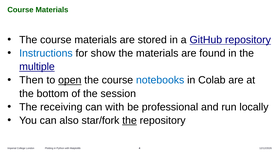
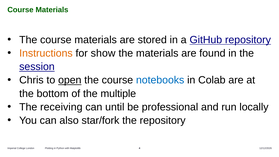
Instructions colour: blue -> orange (46, 53)
multiple: multiple -> session (37, 67)
Then: Then -> Chris (31, 80)
session: session -> multiple (118, 94)
can with: with -> until (115, 107)
the underline: present -> none (130, 120)
